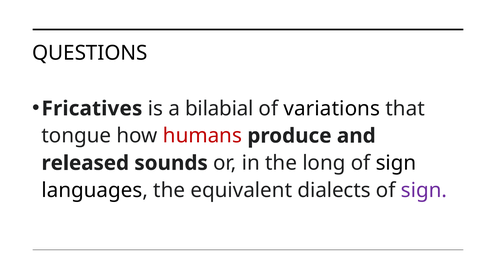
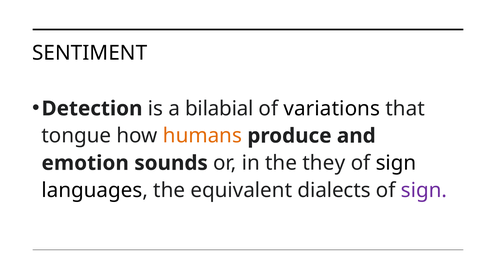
QUESTIONS: QUESTIONS -> SENTIMENT (90, 53)
Fricatives: Fricatives -> Detection (92, 109)
humans colour: red -> orange (202, 136)
released: released -> emotion (85, 163)
long: long -> they (324, 163)
